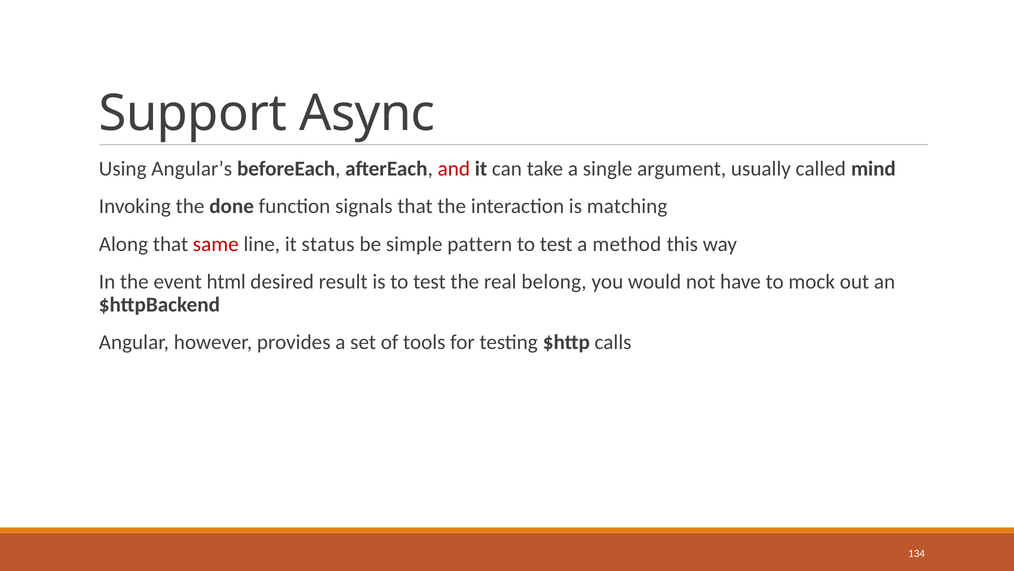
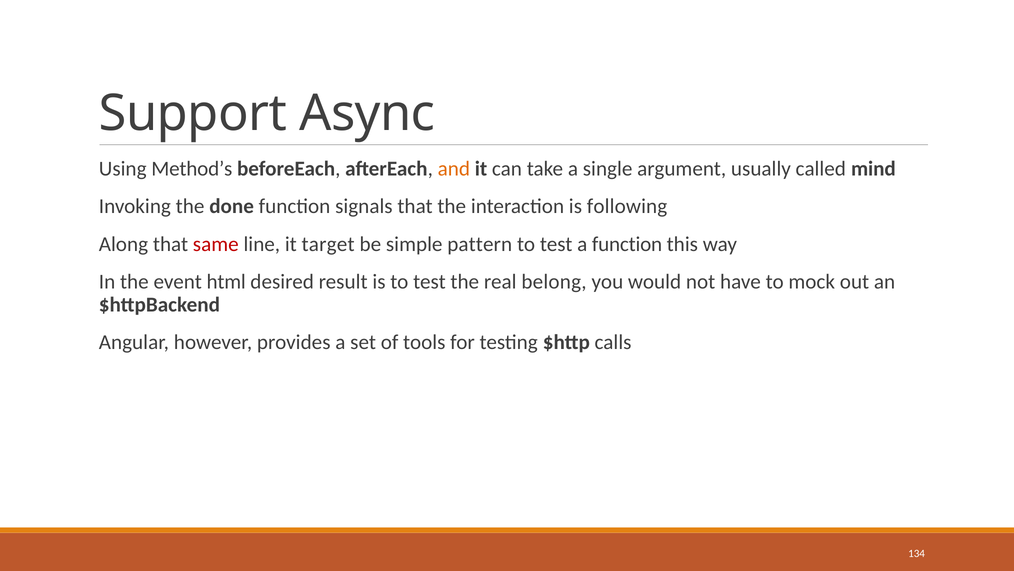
Angular’s: Angular’s -> Method’s (192, 169)
and colour: red -> orange (454, 169)
matching: matching -> following (627, 206)
status: status -> target (328, 244)
a method: method -> function (627, 244)
